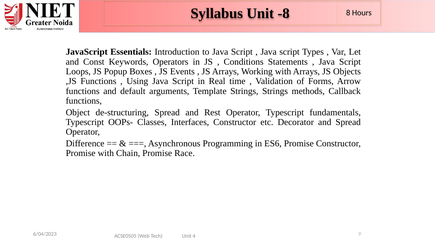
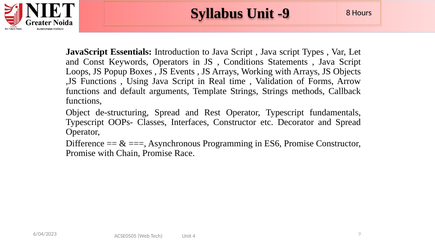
-8: -8 -> -9 (284, 13)
